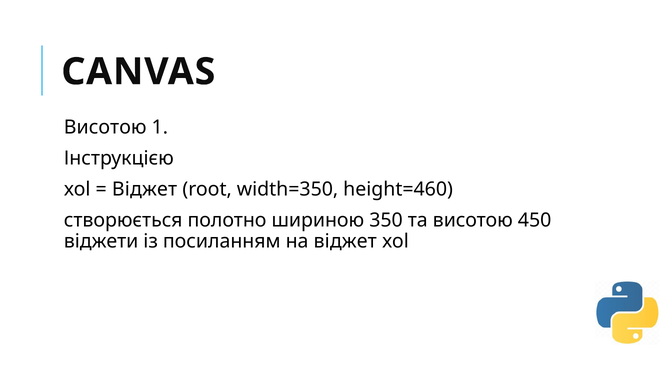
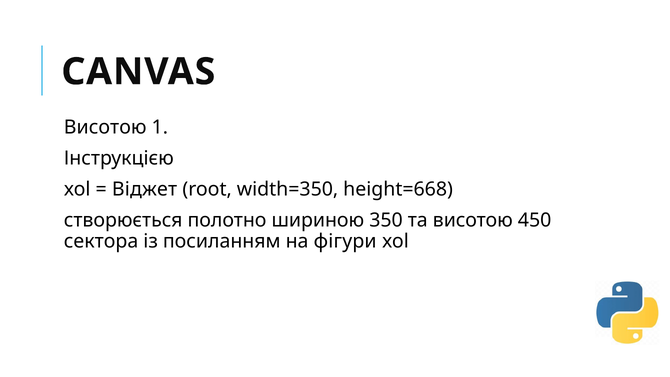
height=460: height=460 -> height=668 (398, 189)
віджети: віджети -> сектора (101, 241)
на віджет: віджет -> фігури (345, 241)
